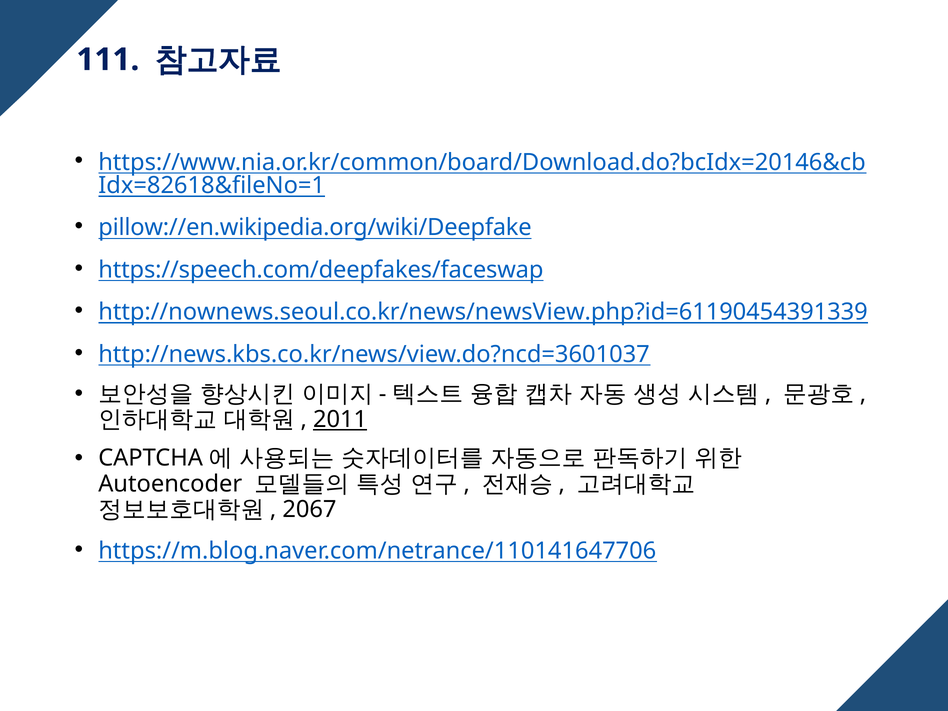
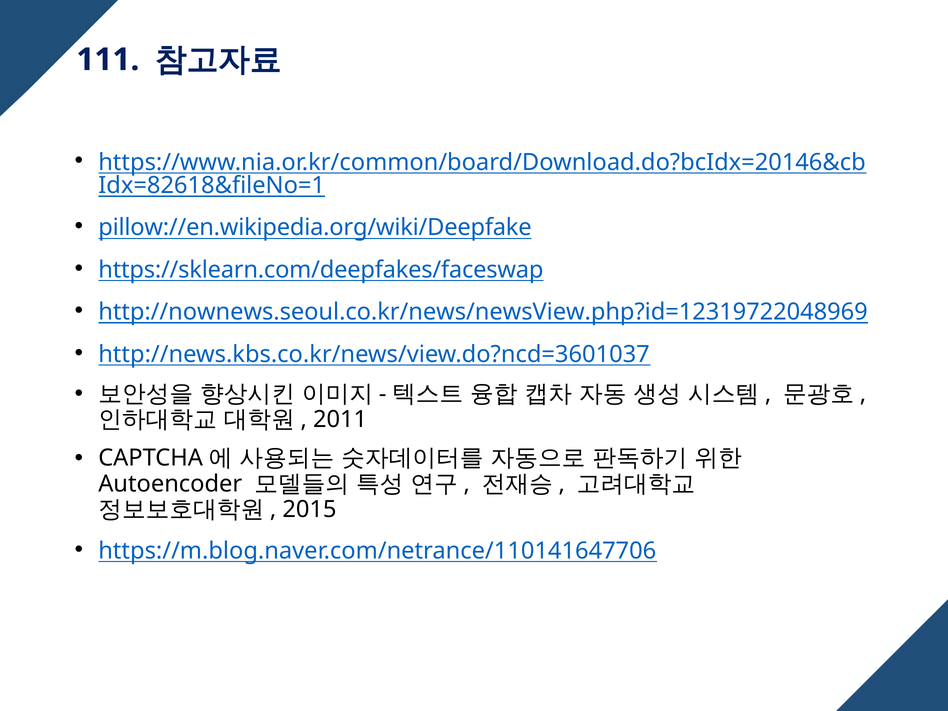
https://speech.com/deepfakes/faceswap: https://speech.com/deepfakes/faceswap -> https://sklearn.com/deepfakes/faceswap (321, 270)
http://nownews.seoul.co.kr/news/newsView.php?id=61190454391339: http://nownews.seoul.co.kr/news/newsView.php?id=61190454391339 -> http://nownews.seoul.co.kr/news/newsView.php?id=12319722048969 (483, 312)
2011 underline: present -> none (340, 419)
2067: 2067 -> 2015 (309, 509)
